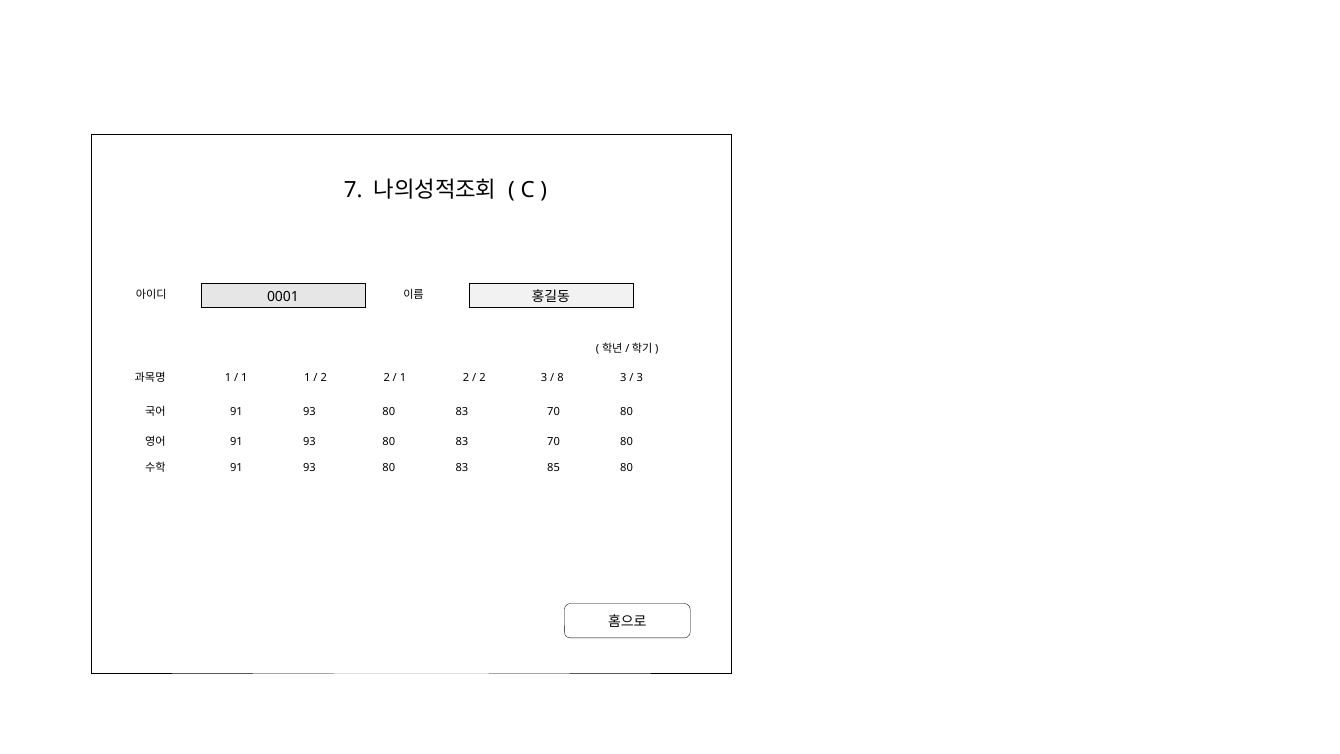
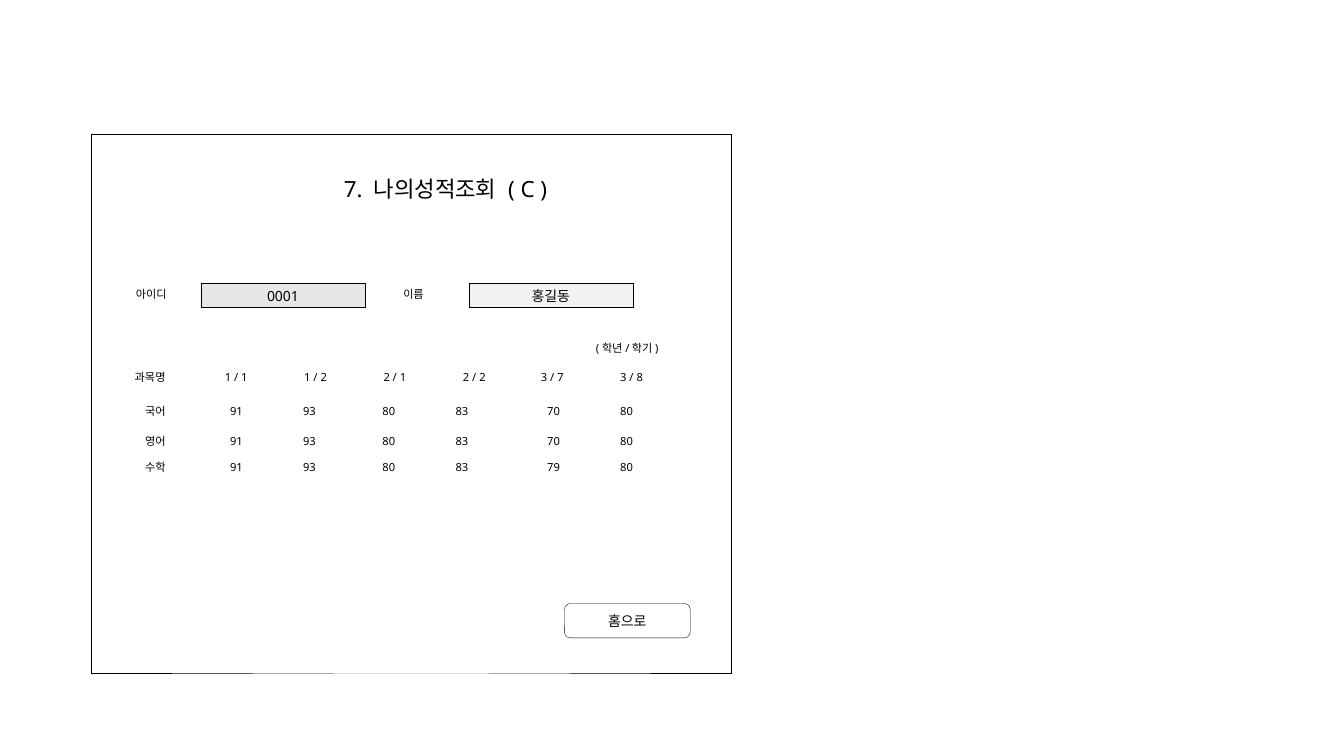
8: 8 -> 7 (561, 378)
3: 3 -> 8 (640, 378)
85: 85 -> 79 (554, 468)
